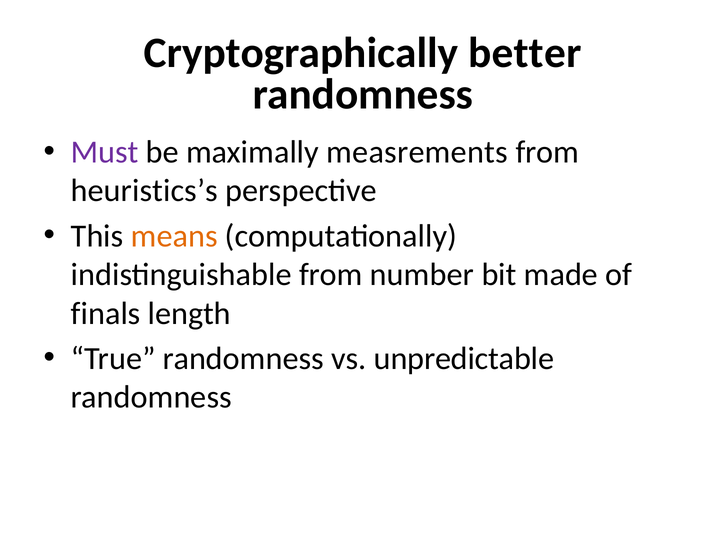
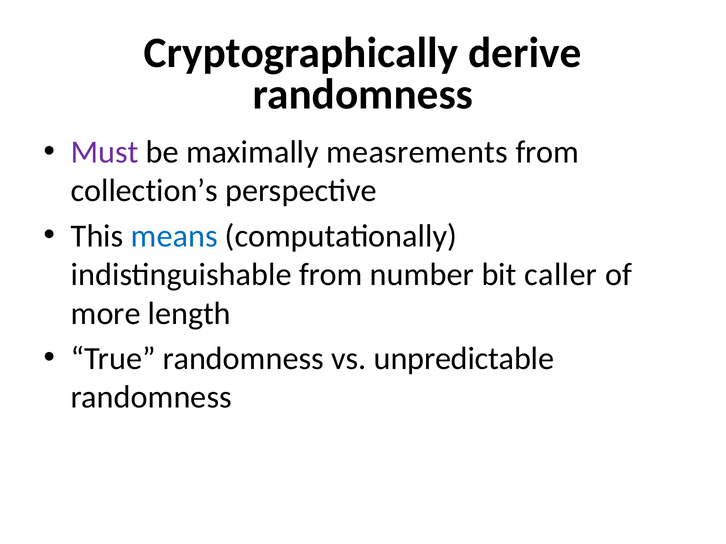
better: better -> derive (525, 53)
heuristics’s: heuristics’s -> collection’s (144, 191)
means colour: orange -> blue (174, 236)
made: made -> caller (561, 275)
finals: finals -> more (106, 314)
